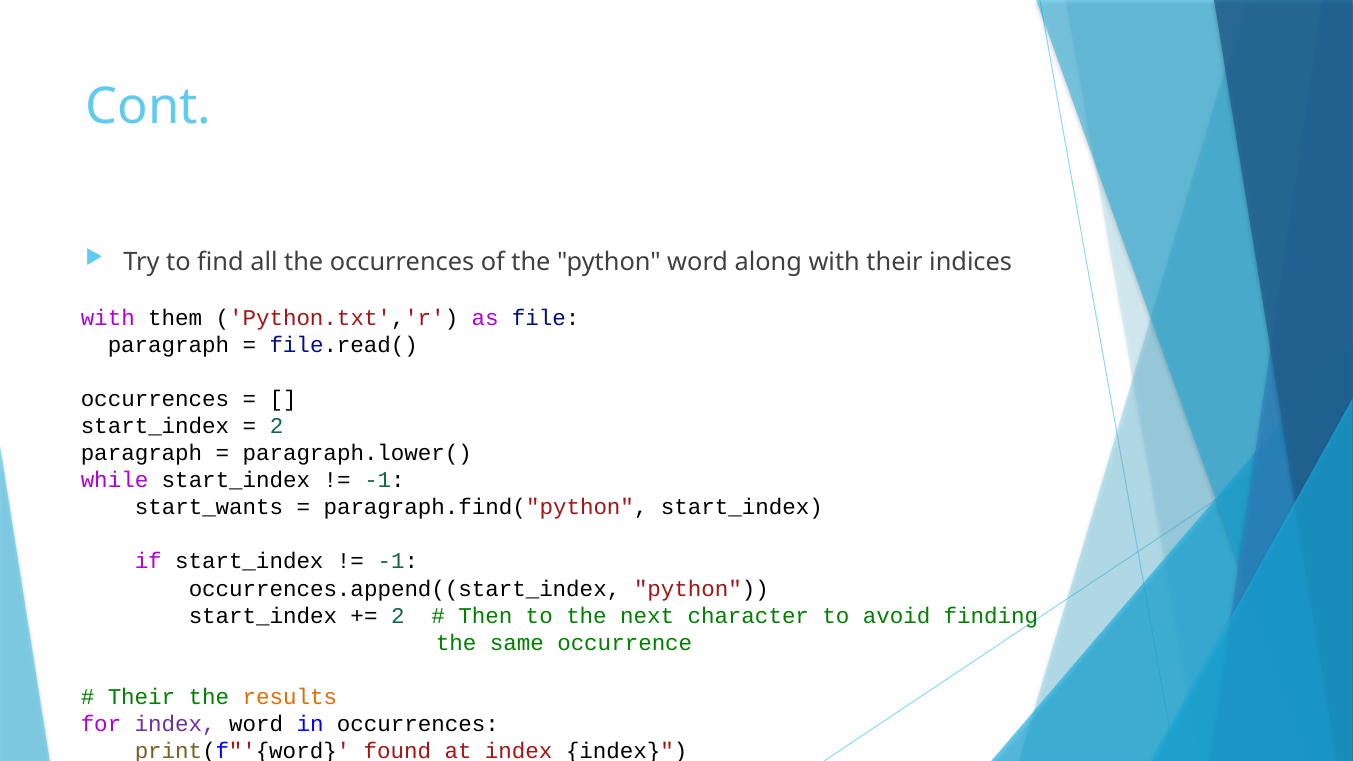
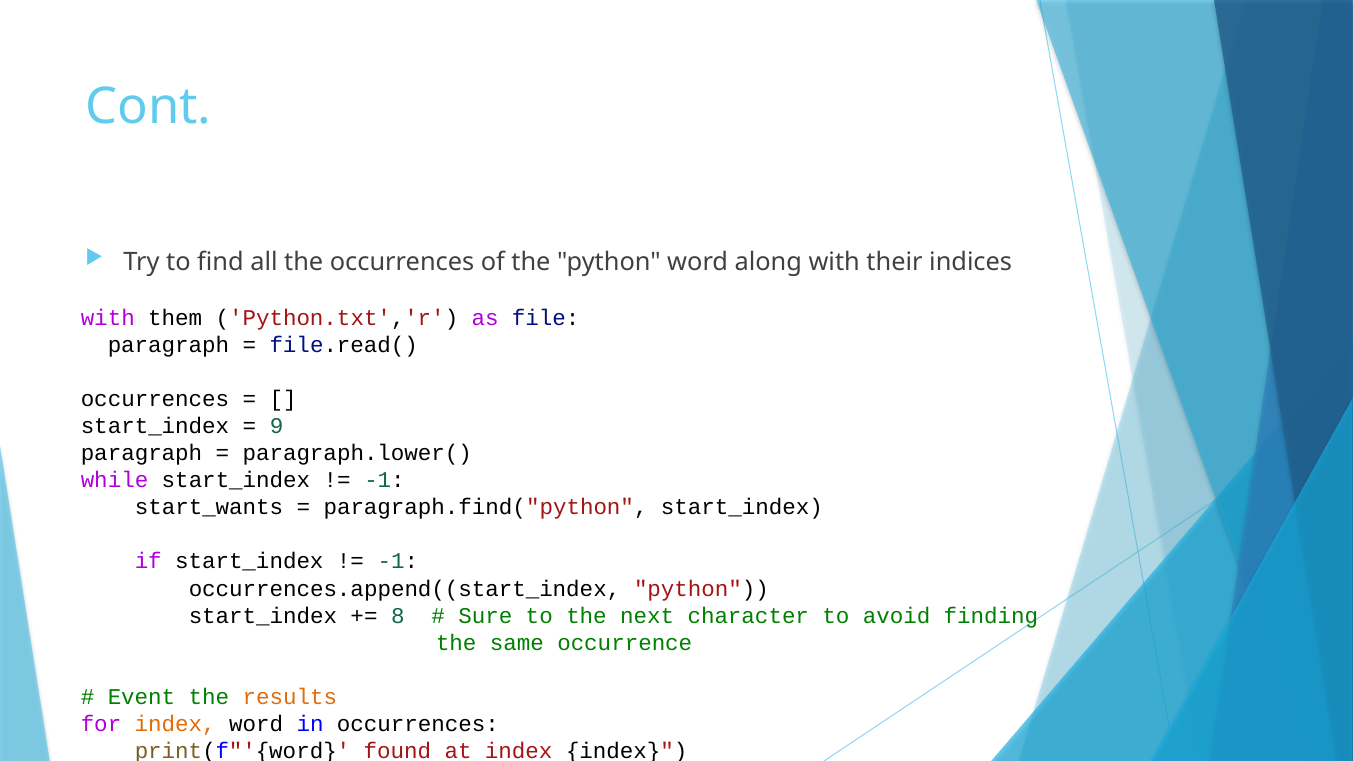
2: 2 -> 9 (277, 426)
2: 2 -> 8 (398, 616)
Then: Then -> Sure (485, 616)
Their: Their -> Event (141, 697)
index colour: purple -> orange (175, 724)
